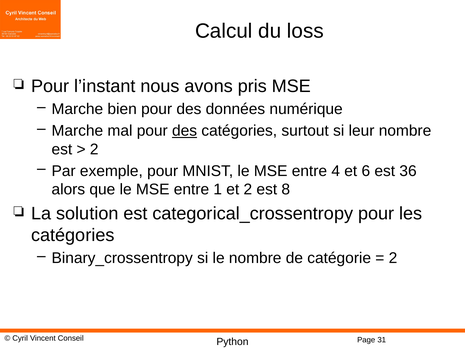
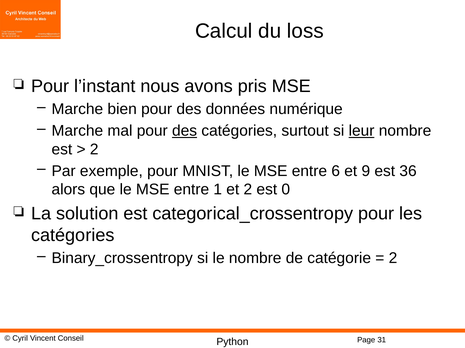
leur underline: none -> present (362, 131)
4: 4 -> 6 (336, 171)
6: 6 -> 9 (366, 171)
8: 8 -> 0 (286, 190)
